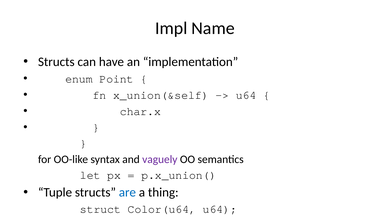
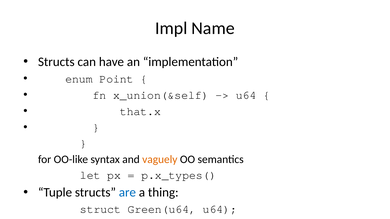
char.x: char.x -> that.x (140, 111)
vaguely colour: purple -> orange (160, 160)
p.x_union(: p.x_union( -> p.x_types( (179, 175)
Color(u64: Color(u64 -> Green(u64 (162, 210)
